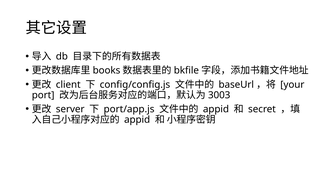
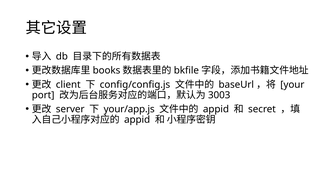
port/app.js: port/app.js -> your/app.js (129, 109)
